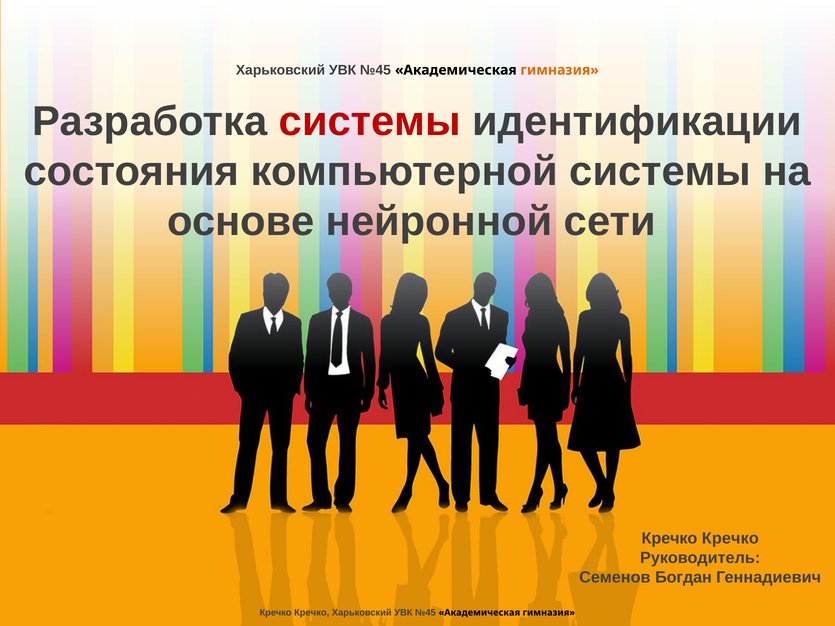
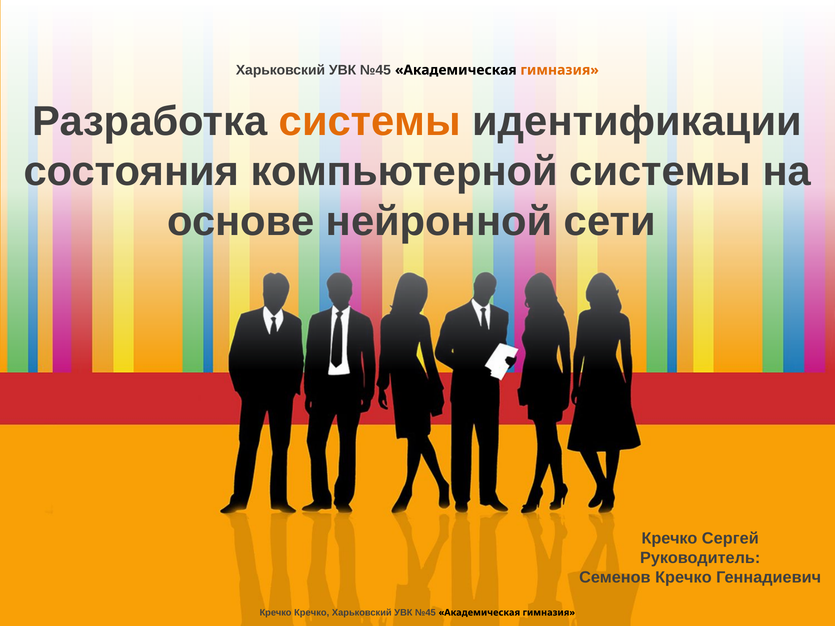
системы colour: red -> orange (370, 122)
Кречко: Кречко -> Сергей (730, 539)
Семенов Богдан: Богдан -> Кречко (683, 578)
